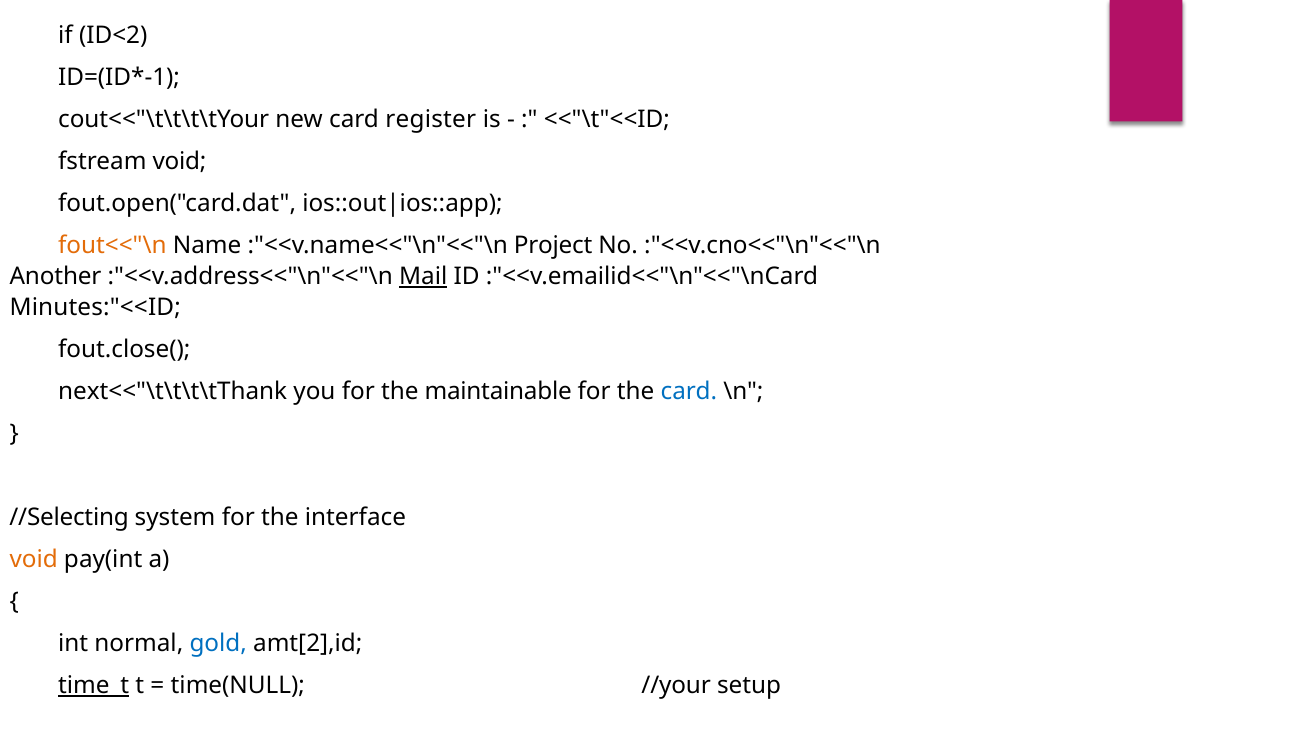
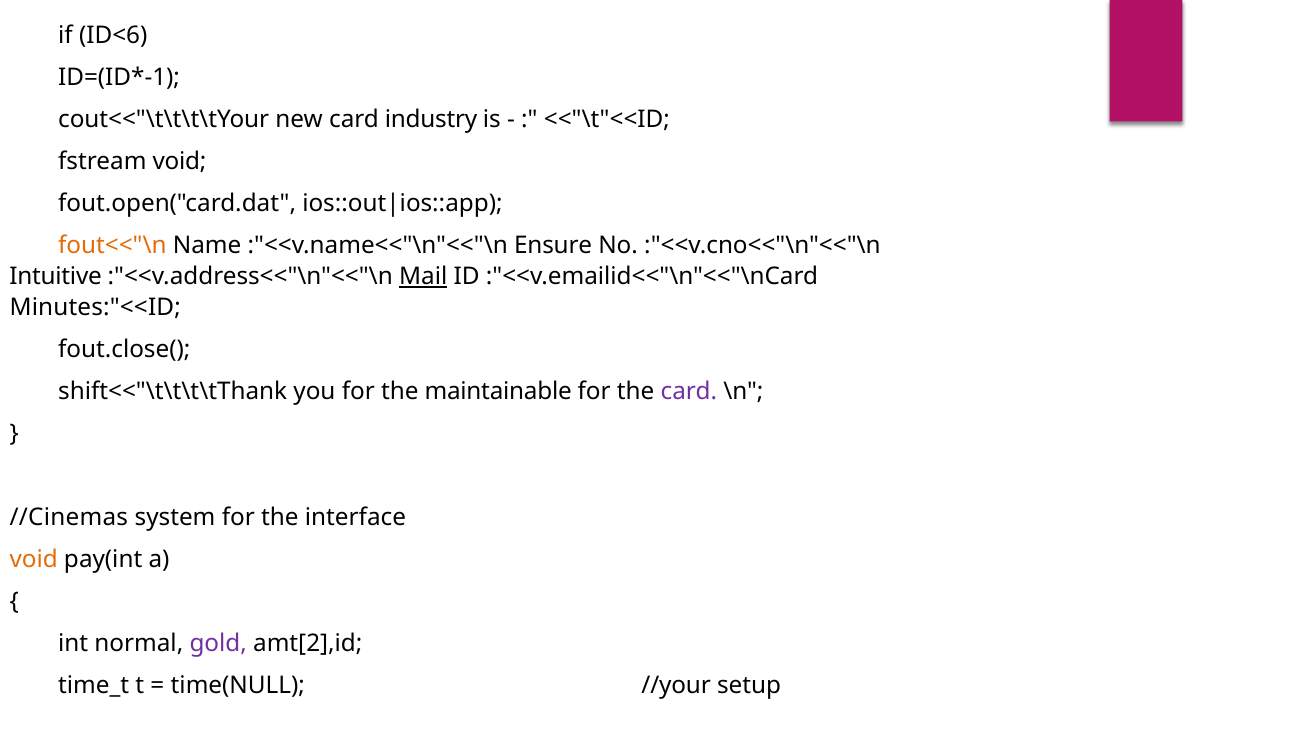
ID<2: ID<2 -> ID<6 (113, 35)
register: register -> industry (431, 119)
Project: Project -> Ensure (553, 245)
Another: Another -> Intuitive (56, 276)
next<<"\t\t\t\tThank: next<<"\t\t\t\tThank -> shift<<"\t\t\t\tThank (173, 392)
card colour: blue -> purple (689, 392)
//Selecting: //Selecting -> //Cinemas (69, 518)
gold colour: blue -> purple (218, 643)
time_t underline: present -> none (94, 685)
